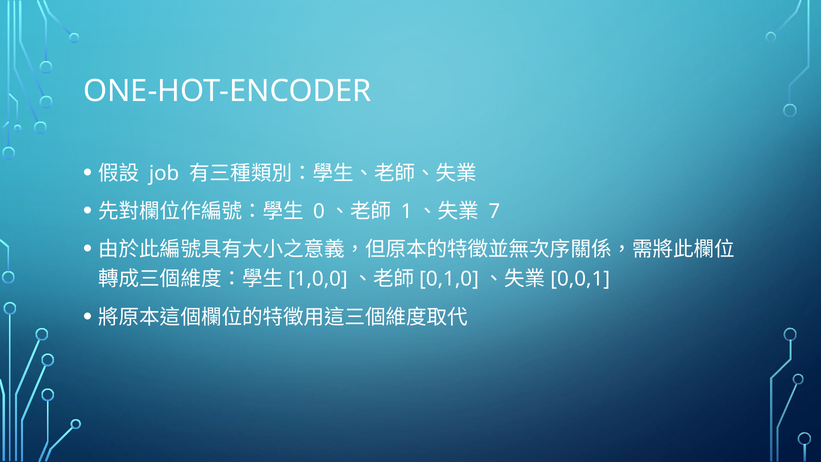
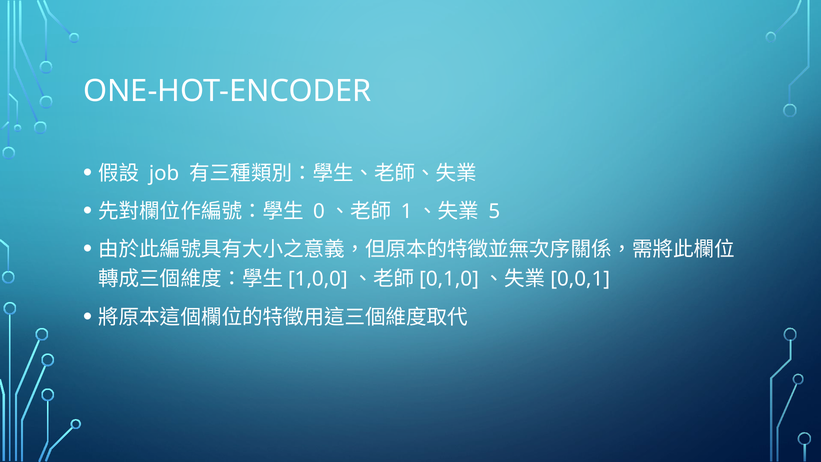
7: 7 -> 5 (494, 211)
